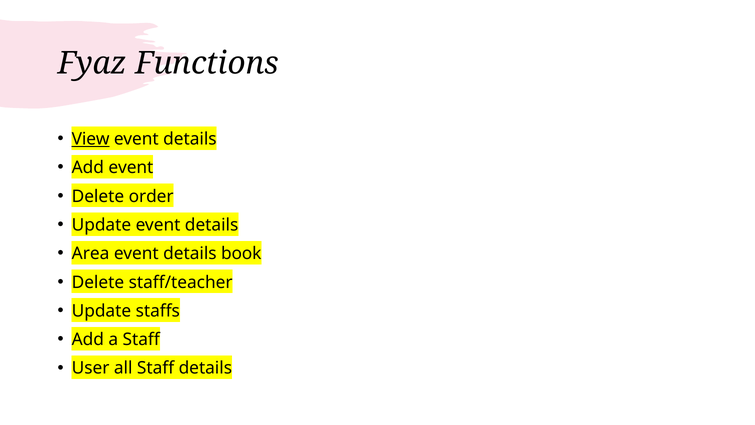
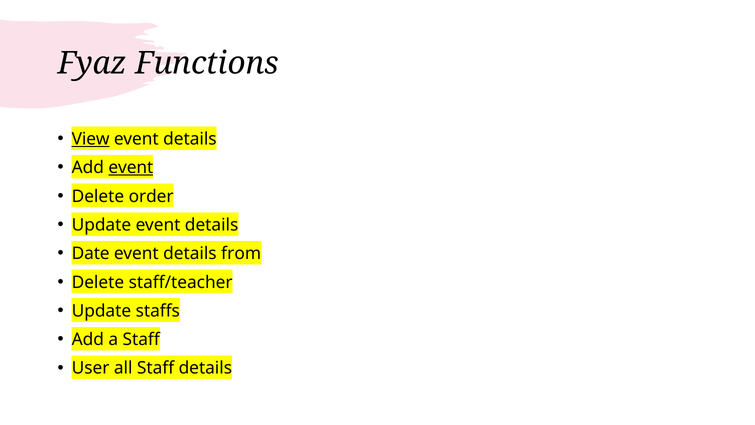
event underline: none -> present (131, 168)
Area: Area -> Date (91, 253)
book: book -> from (241, 253)
